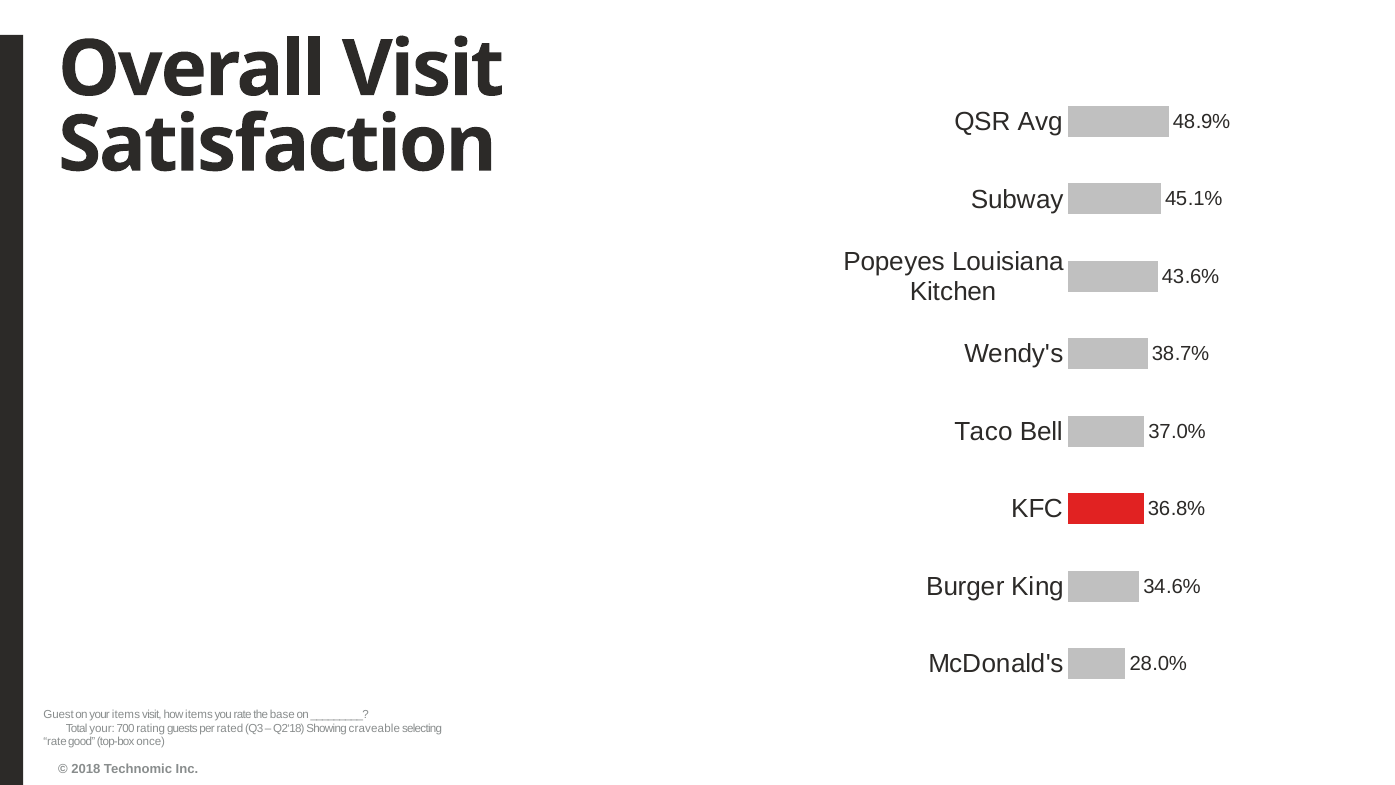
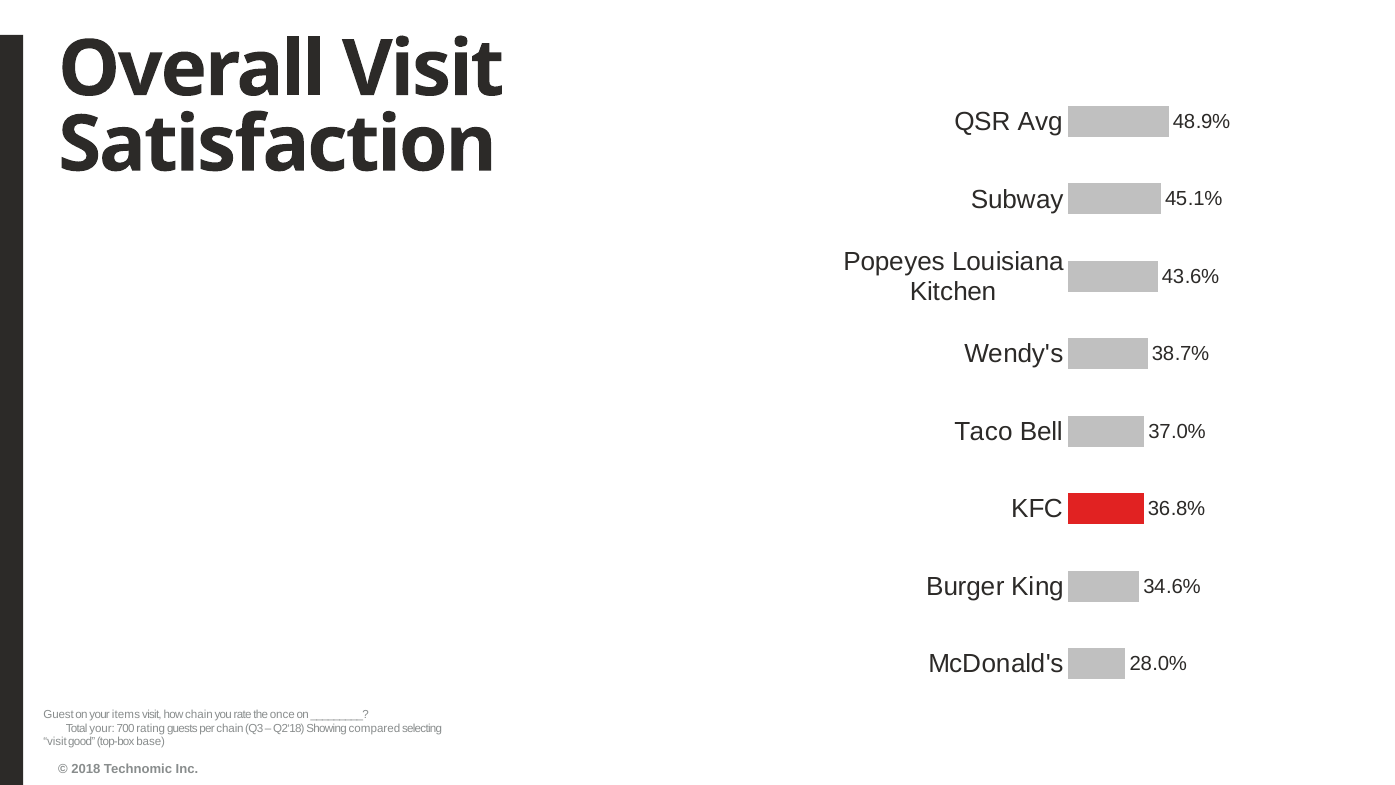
how items: items -> chain (199, 714)
base: base -> once (282, 714)
per rated: rated -> chain (230, 728)
craveable: craveable -> compared (374, 728)
rate: rate -> visit (55, 742)
once: once -> base (151, 742)
